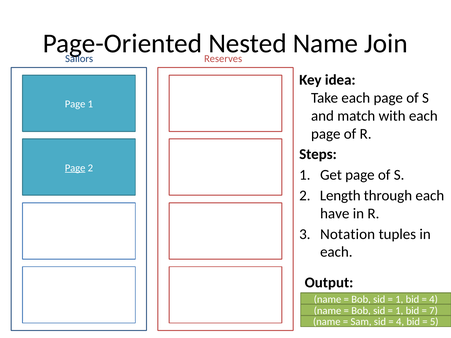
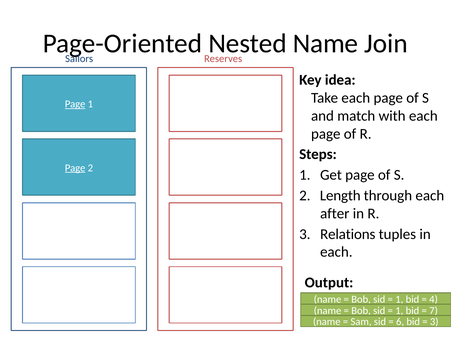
Page underline: none -> present (75, 104)
have: have -> after (335, 214)
Notation: Notation -> Relations (348, 234)
4: 4 -> 6 (400, 322)
5: 5 -> 3 (434, 322)
